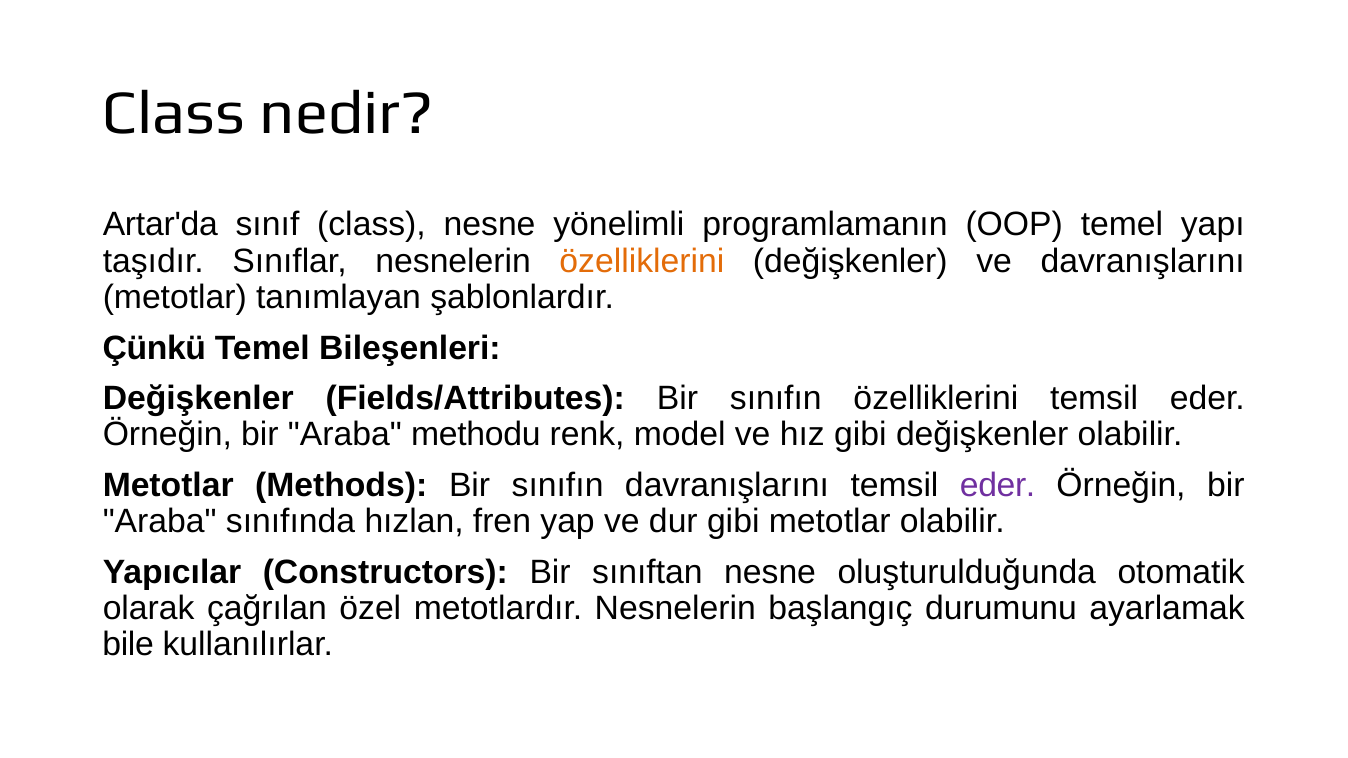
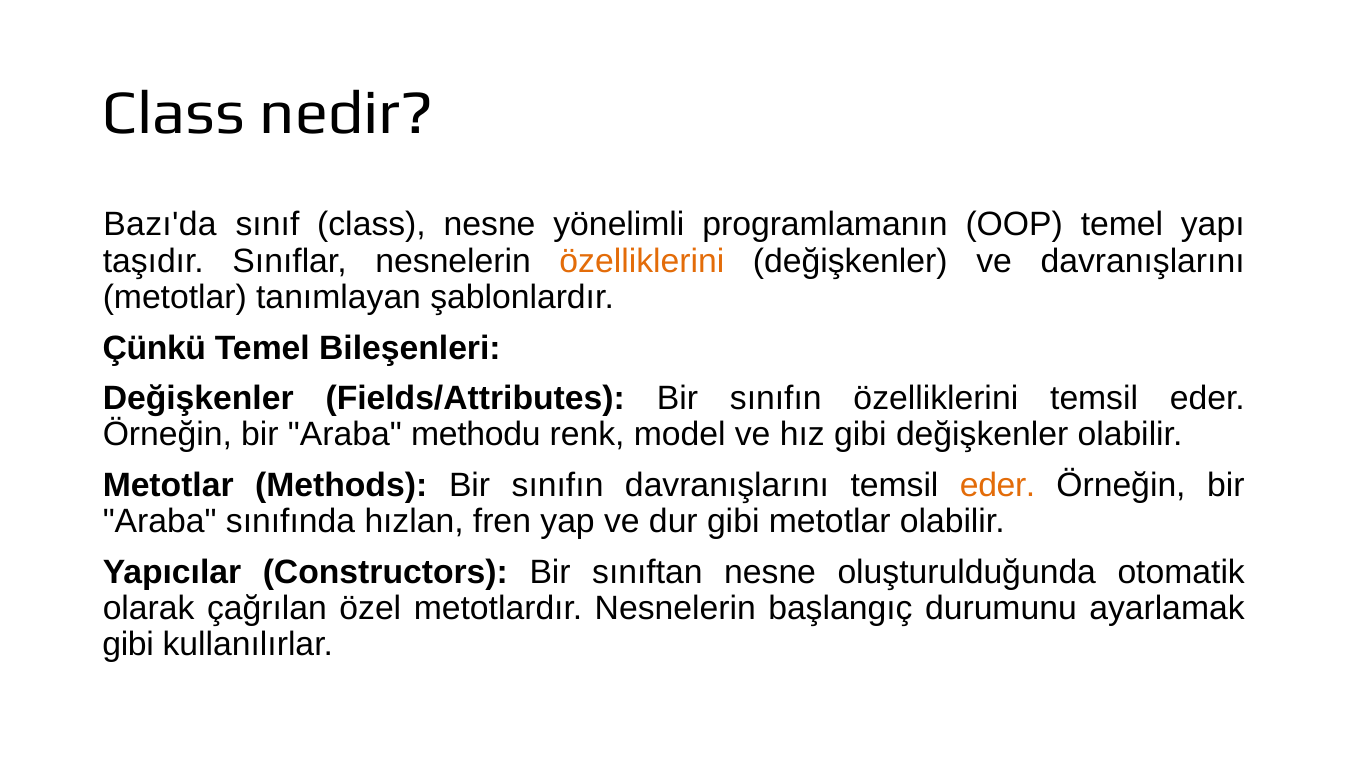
Artar'da: Artar'da -> Bazı'da (160, 225)
eder colour: purple -> orange (998, 485)
bile: bile -> gibi (128, 645)
